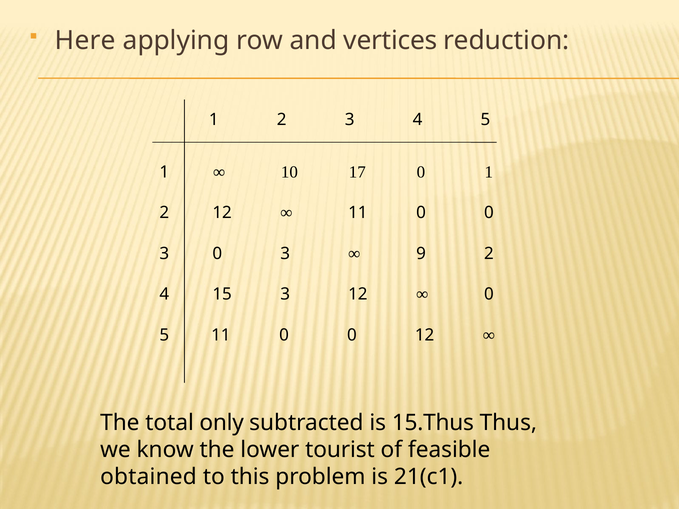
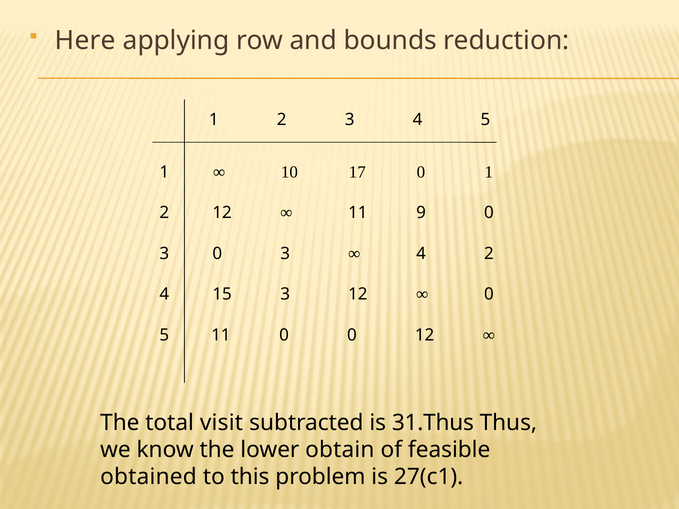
vertices: vertices -> bounds (390, 40)
0: 0 -> 9 (421, 213)
9: 9 -> 4 (421, 254)
only: only -> visit (221, 423)
15.Thus: 15.Thus -> 31.Thus (433, 423)
tourist: tourist -> obtain (340, 450)
21(c1: 21(c1 -> 27(c1 (429, 477)
